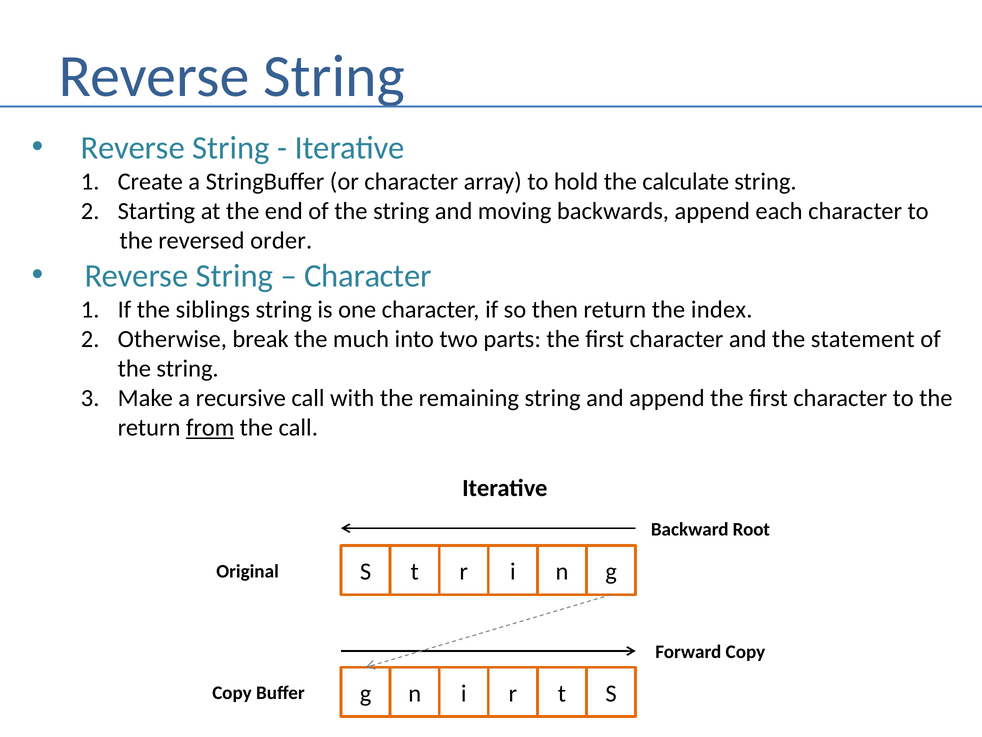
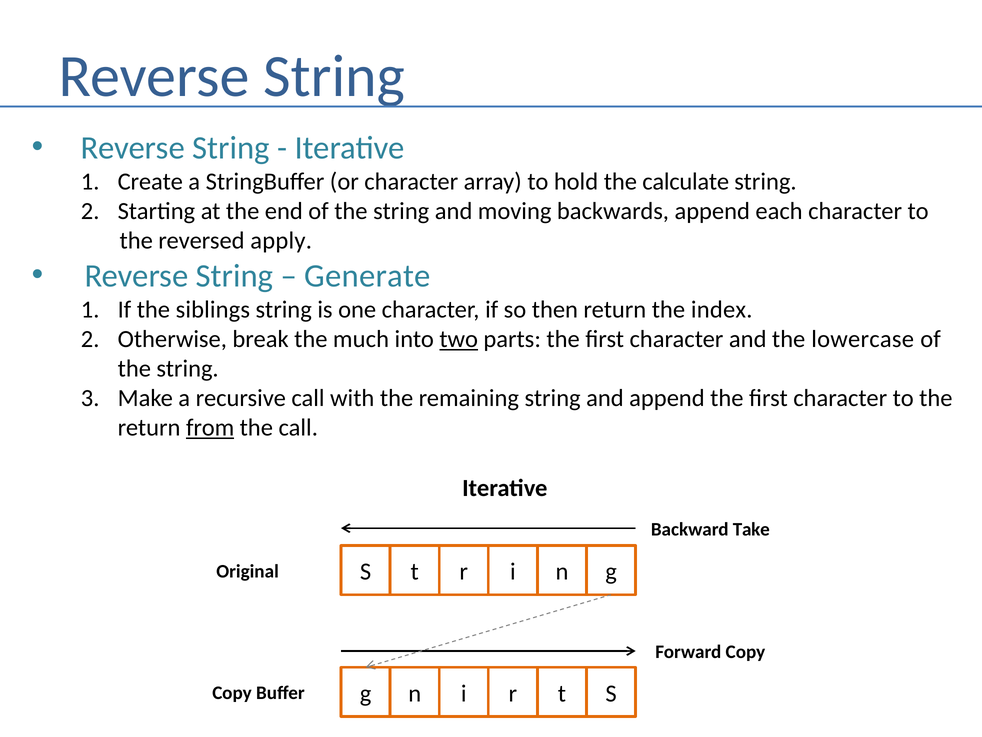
order: order -> apply (281, 241)
Character: Character -> Generate (368, 276)
two underline: none -> present (459, 339)
statement: statement -> lowercase (863, 339)
Root: Root -> Take (751, 529)
